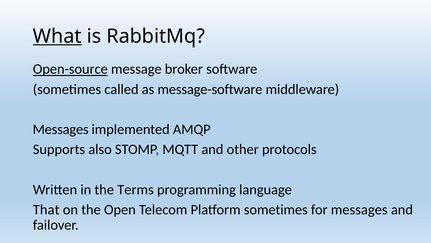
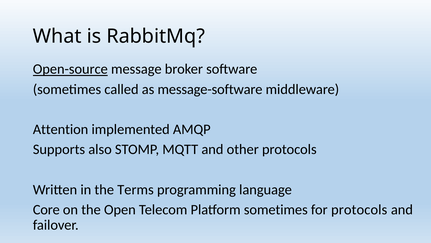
What underline: present -> none (57, 36)
Messages: Messages -> Attention (61, 129)
That: That -> Core (46, 209)
for messages: messages -> protocols (359, 209)
